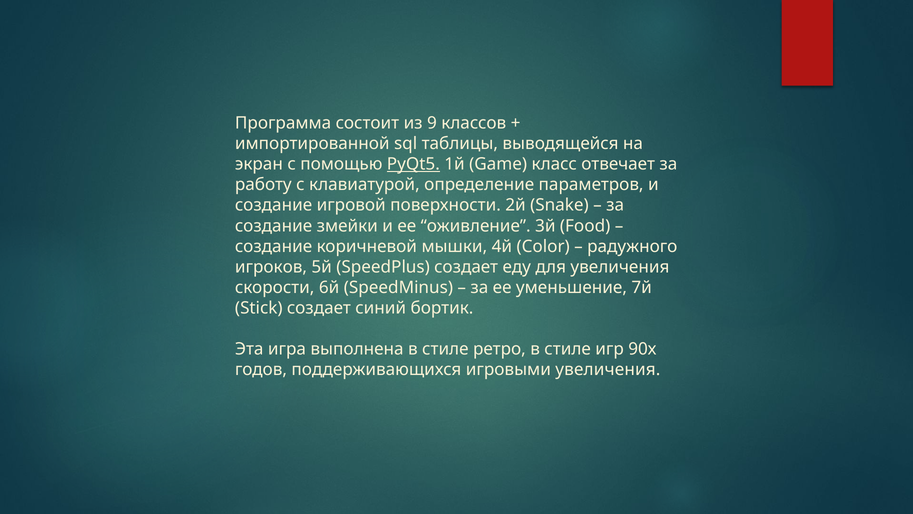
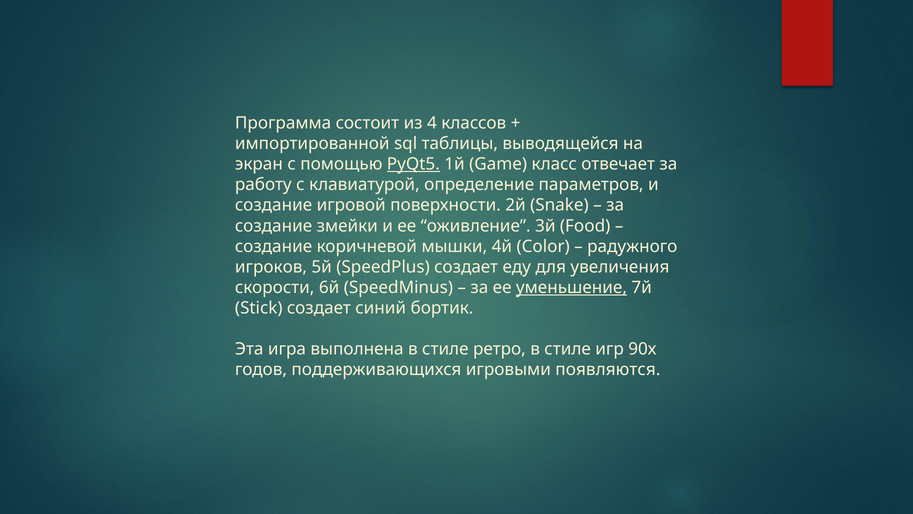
9: 9 -> 4 (432, 123)
уменьшение underline: none -> present (571, 287)
игровыми увеличения: увеличения -> появляются (608, 369)
